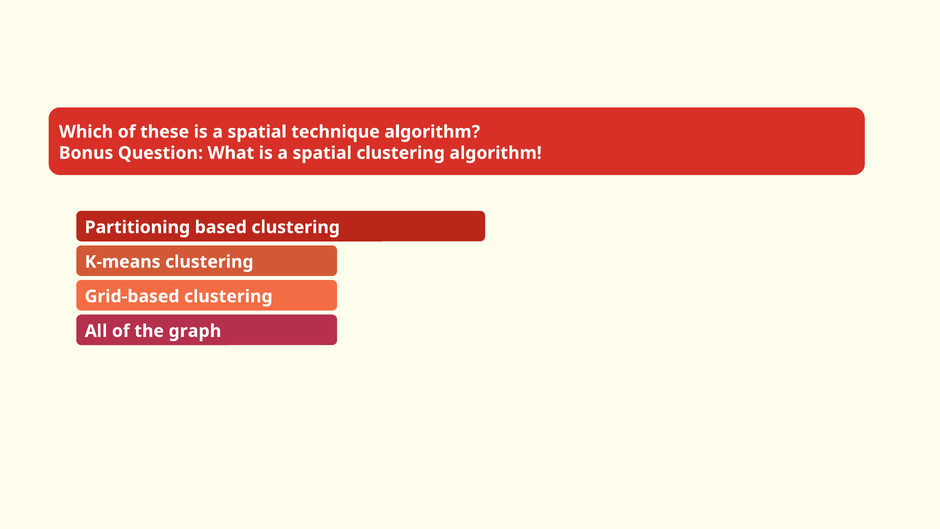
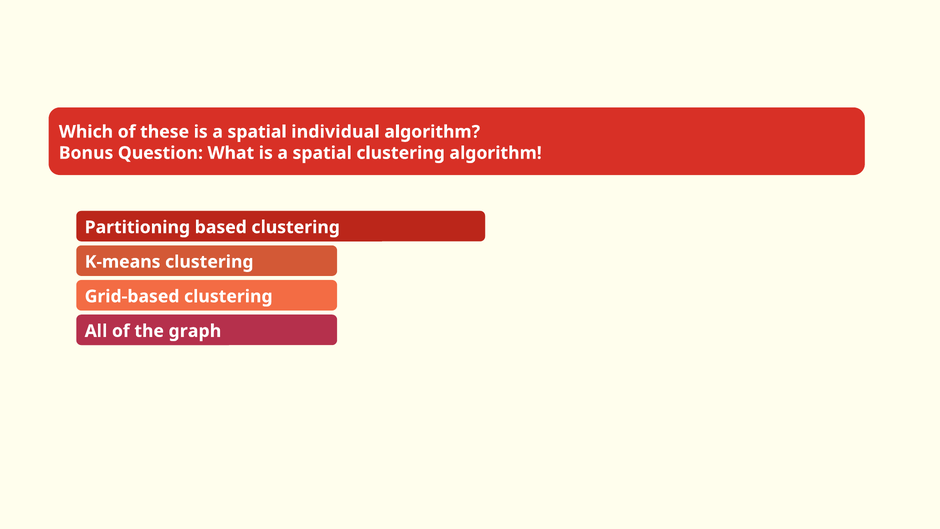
technique: technique -> individual (335, 132)
